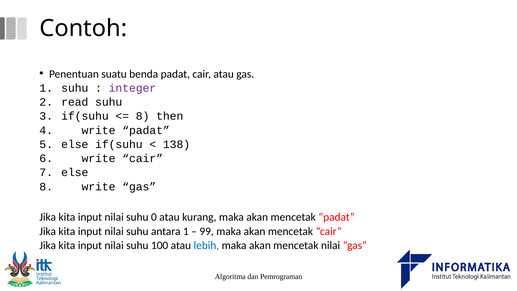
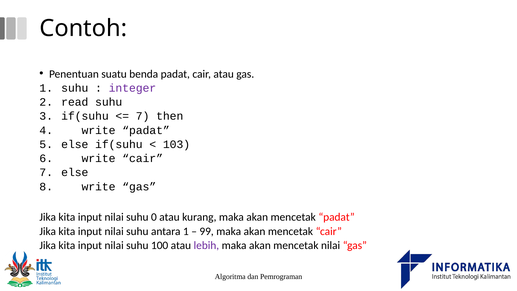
8: 8 -> 7 (143, 116)
138: 138 -> 103 (177, 144)
lebih colour: blue -> purple (206, 245)
